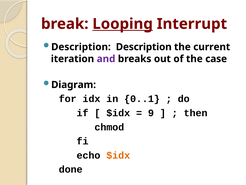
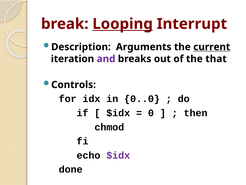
Description Description: Description -> Arguments (144, 47)
current underline: none -> present (212, 47)
case: case -> that (216, 59)
Diagram: Diagram -> Controls (74, 85)
0..1: 0..1 -> 0..0 (142, 99)
9: 9 -> 0 (151, 113)
$idx colour: orange -> purple (118, 155)
